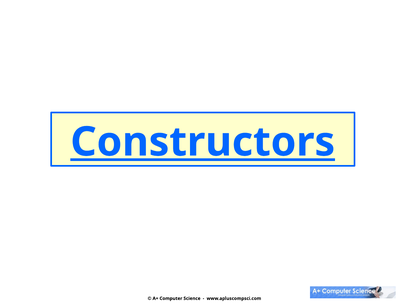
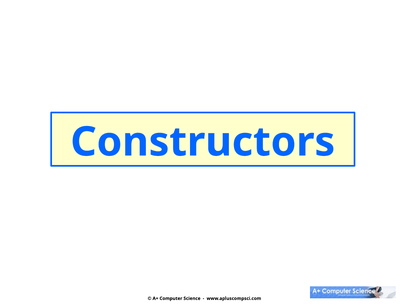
Constructors underline: present -> none (203, 142)
